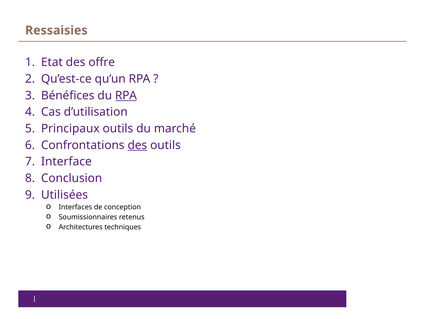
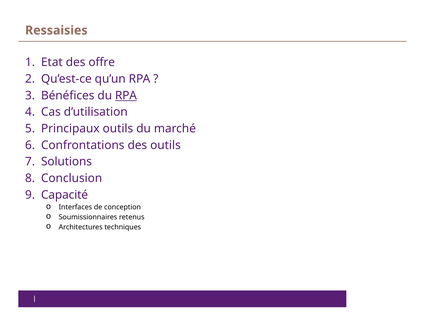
des underline: present -> none (137, 145)
Interface: Interface -> Solutions (66, 162)
Utilisées: Utilisées -> Capacité (65, 195)
